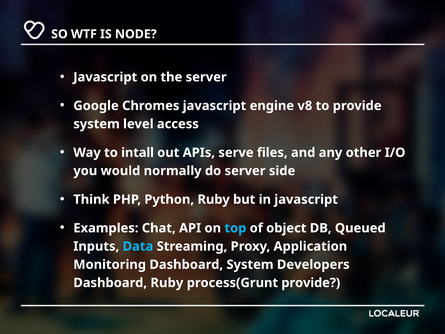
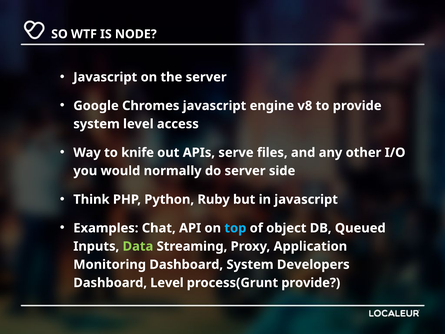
intall: intall -> knife (138, 152)
Data colour: light blue -> light green (138, 246)
Dashboard Ruby: Ruby -> Level (167, 283)
